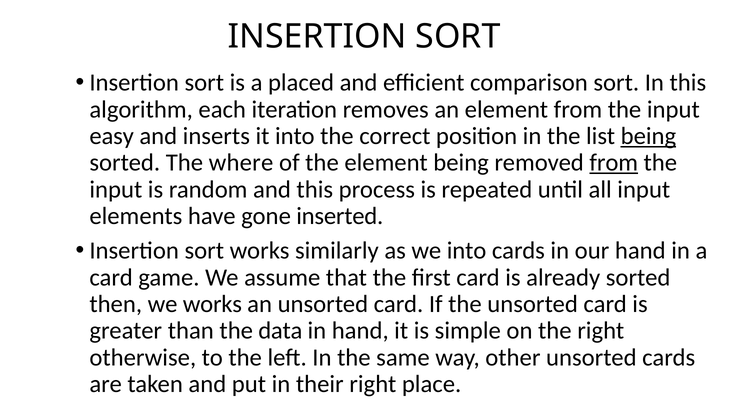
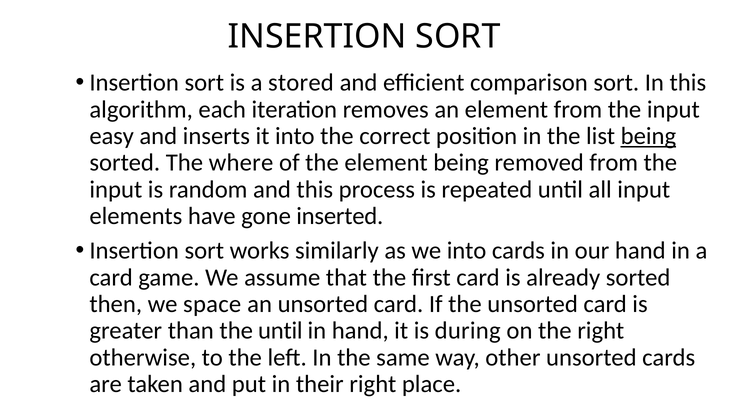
placed: placed -> stored (301, 83)
from underline: present -> none (614, 163)
we works: works -> space (212, 304)
the data: data -> until (280, 331)
simple: simple -> during (468, 331)
